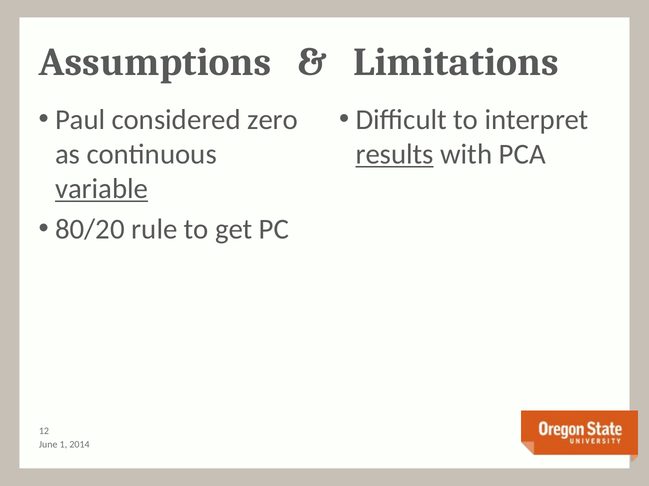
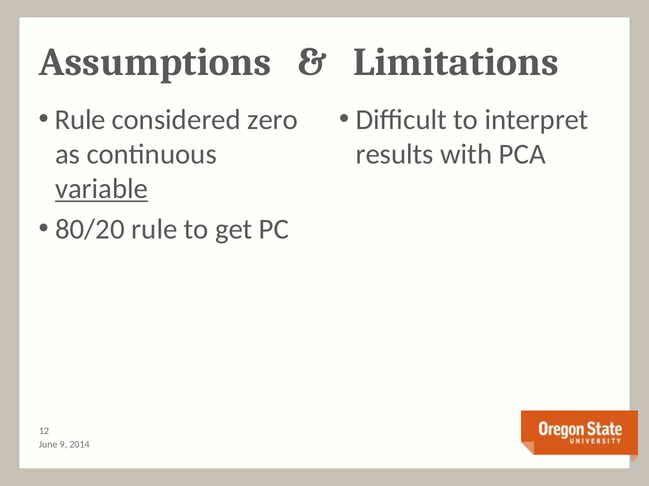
Paul: Paul -> Rule (80, 120)
results underline: present -> none (395, 155)
1: 1 -> 9 (63, 445)
